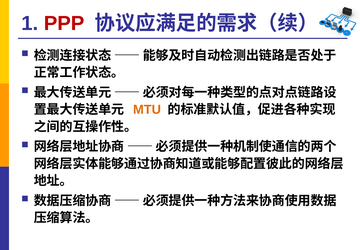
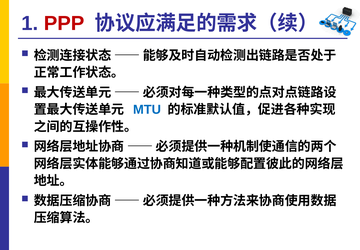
MTU colour: orange -> blue (147, 109)
